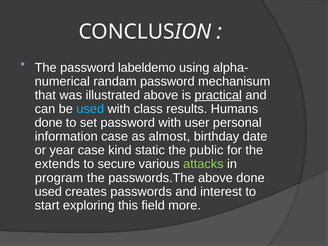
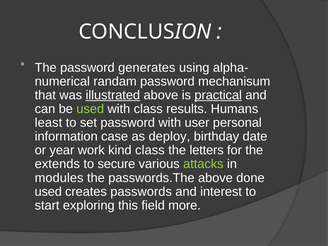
labeldemo: labeldemo -> generates (147, 68)
illustrated underline: none -> present (113, 95)
used colour: light blue -> light green (90, 109)
done: done -> least (48, 123)
almost: almost -> deploy (169, 136)
year case: case -> work (91, 150)
kind static: static -> class (150, 150)
public: public -> letters (207, 150)
program: program -> modules (59, 178)
